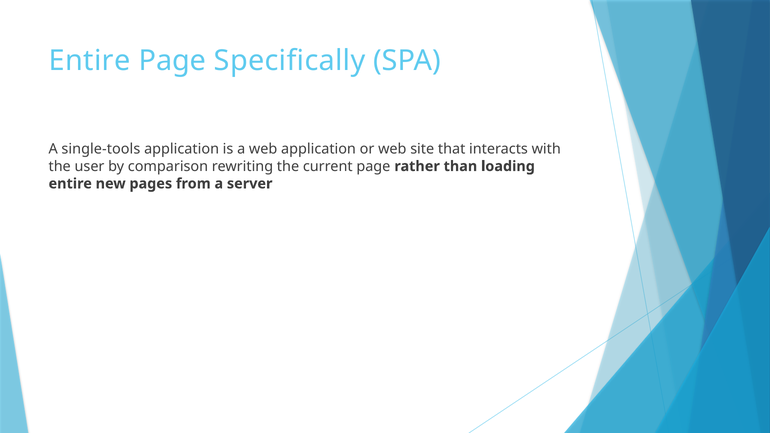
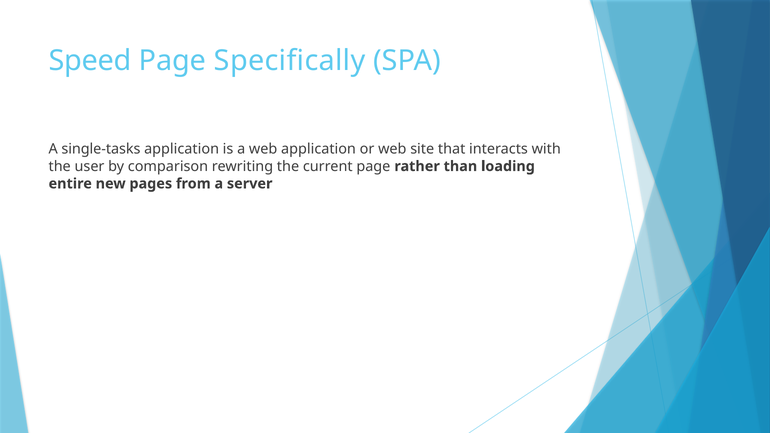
Entire: Entire -> Speed (90, 61)
single-tools: single-tools -> single-tasks (101, 149)
